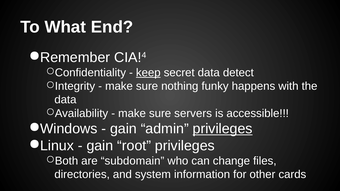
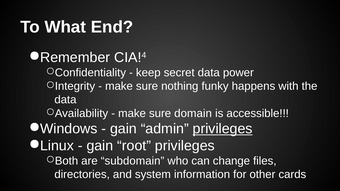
keep underline: present -> none (148, 73)
detect: detect -> power (238, 73)
servers: servers -> domain (193, 113)
